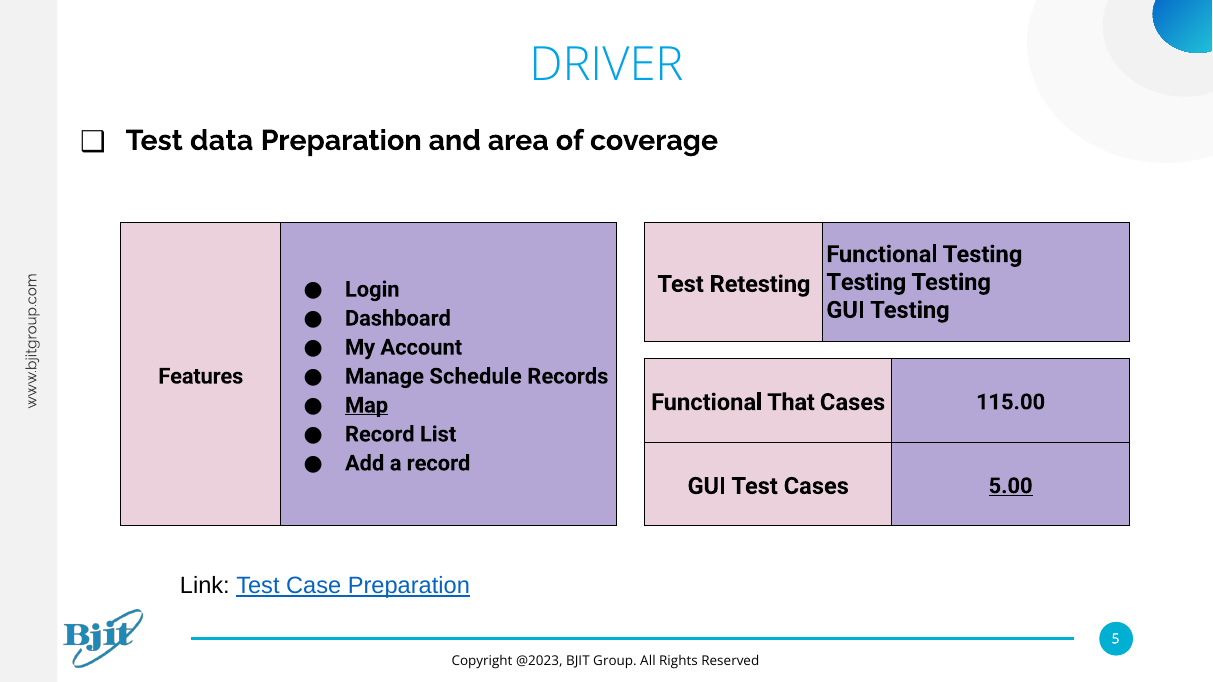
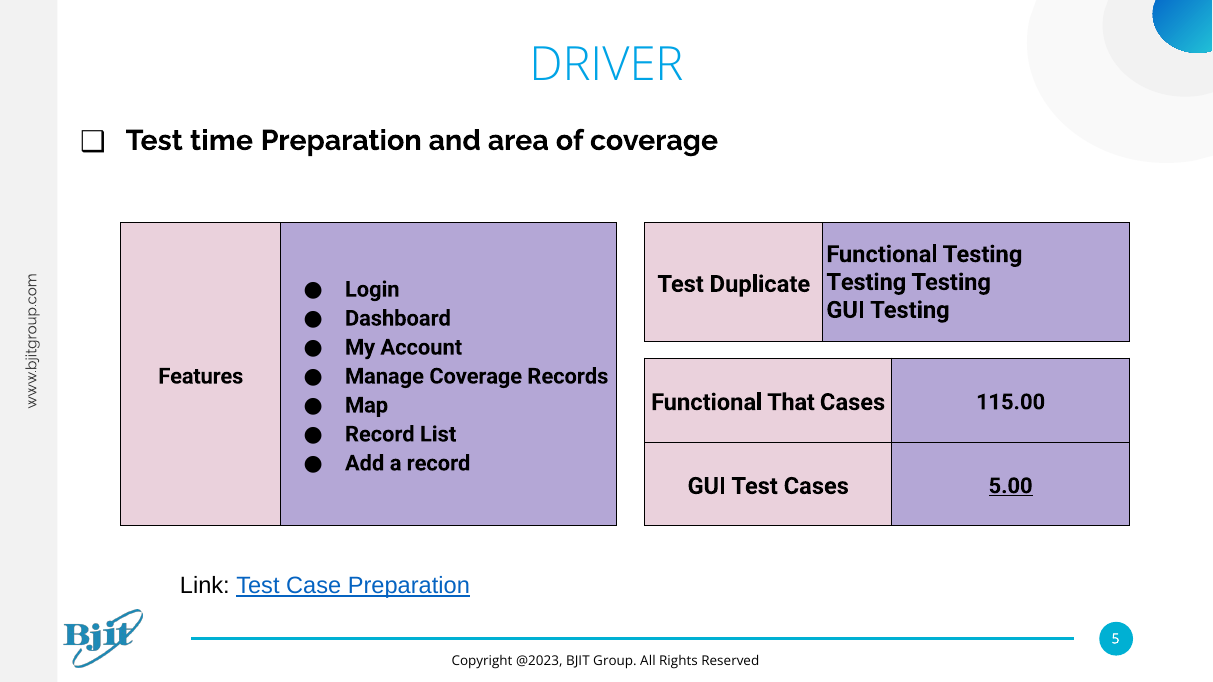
data: data -> time (222, 141)
Retesting: Retesting -> Duplicate (760, 284)
Manage Schedule: Schedule -> Coverage (476, 376)
Map underline: present -> none (367, 405)
